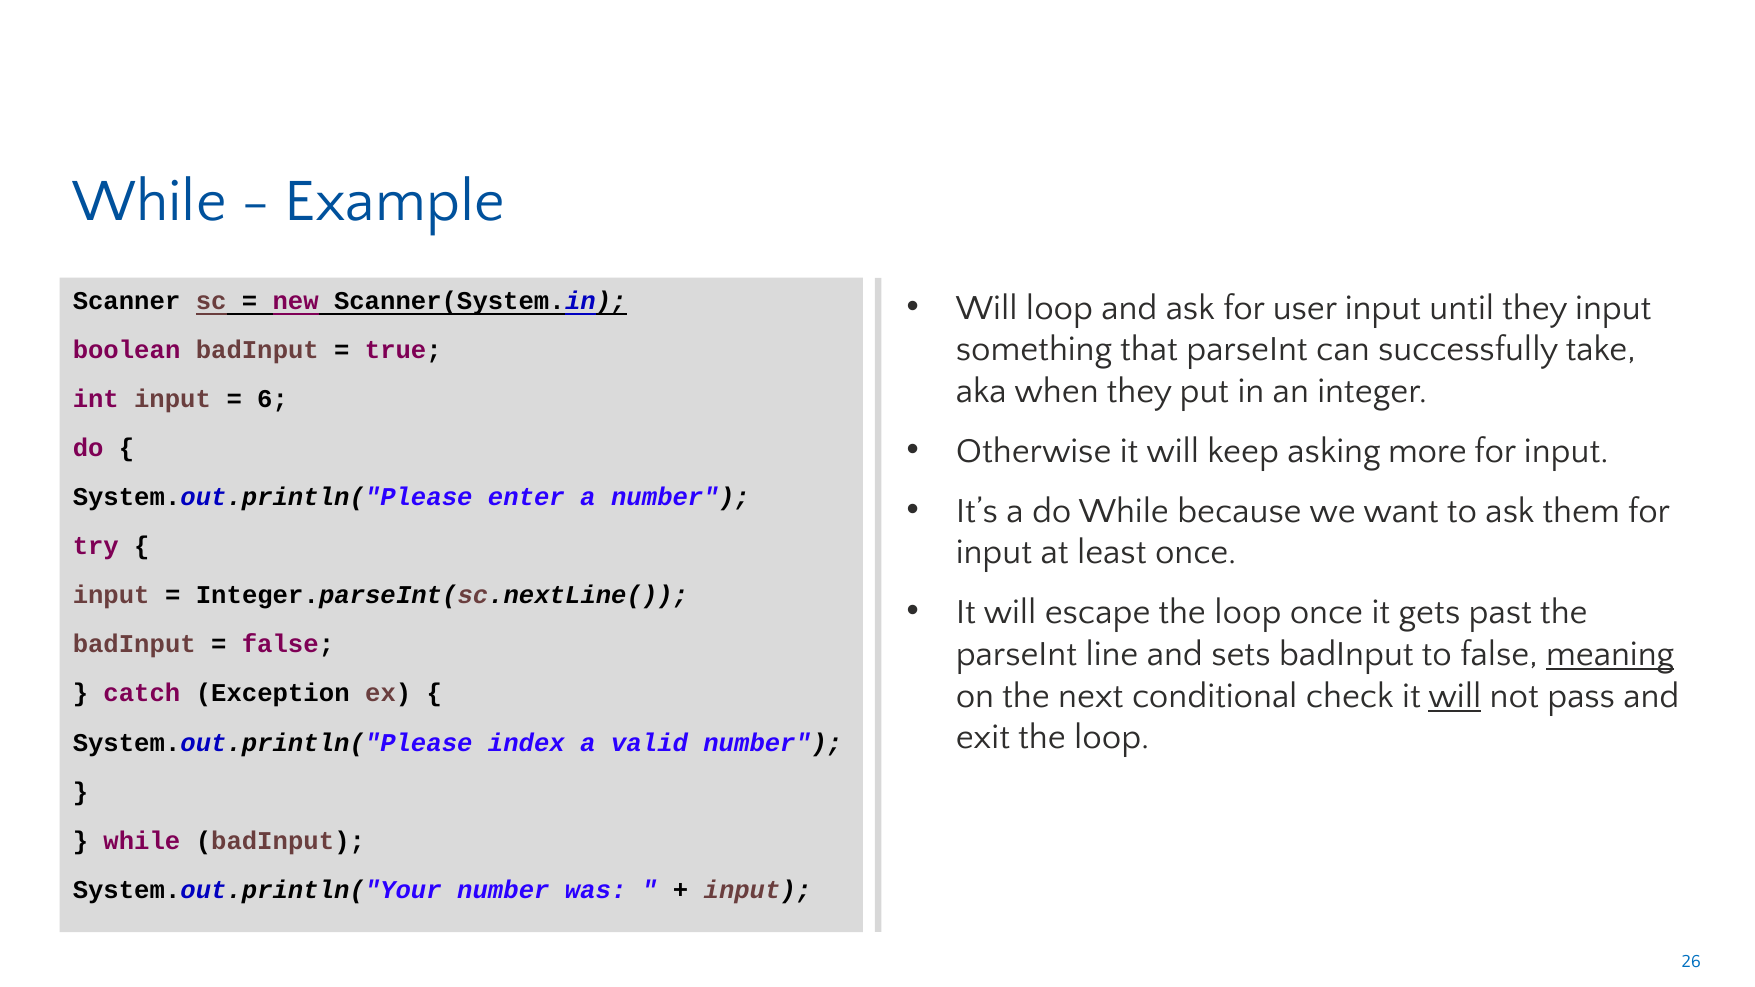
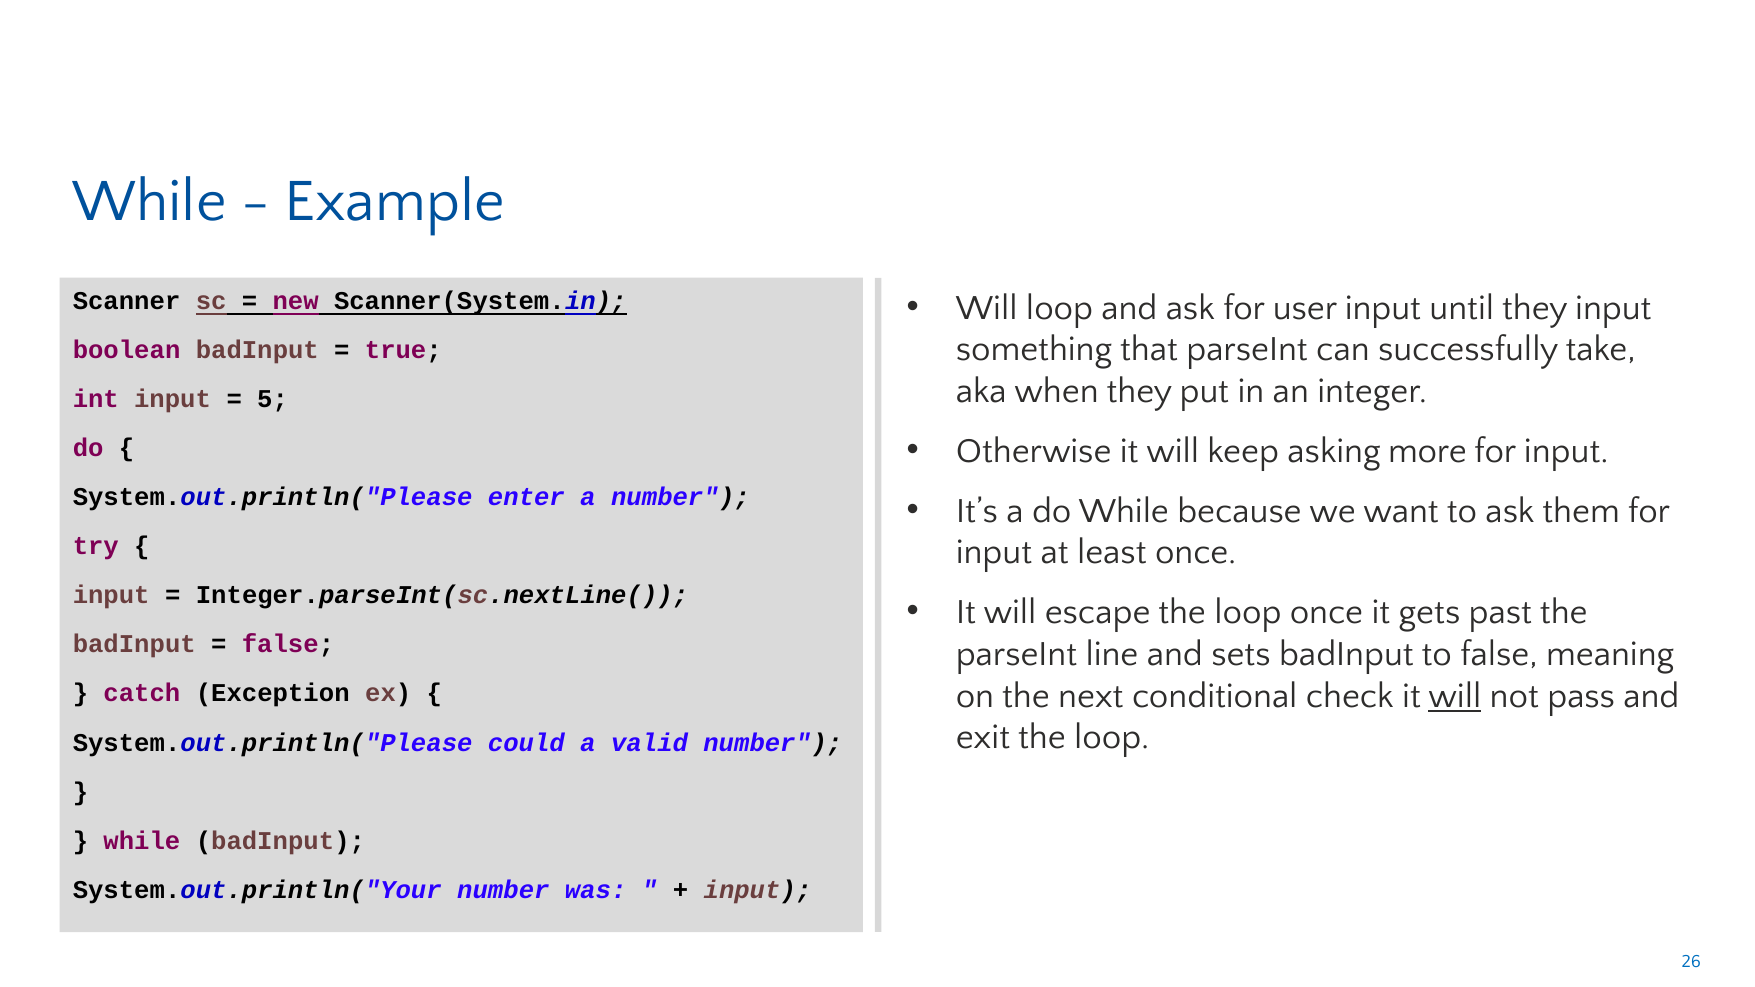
6: 6 -> 5 (273, 400)
meaning underline: present -> none (1610, 654)
index: index -> could (526, 743)
